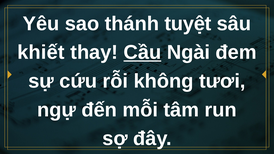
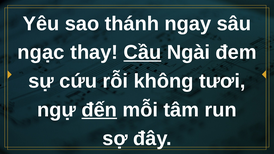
tuyệt: tuyệt -> ngay (188, 24)
khiết: khiết -> ngạc (41, 52)
đến underline: none -> present (99, 110)
